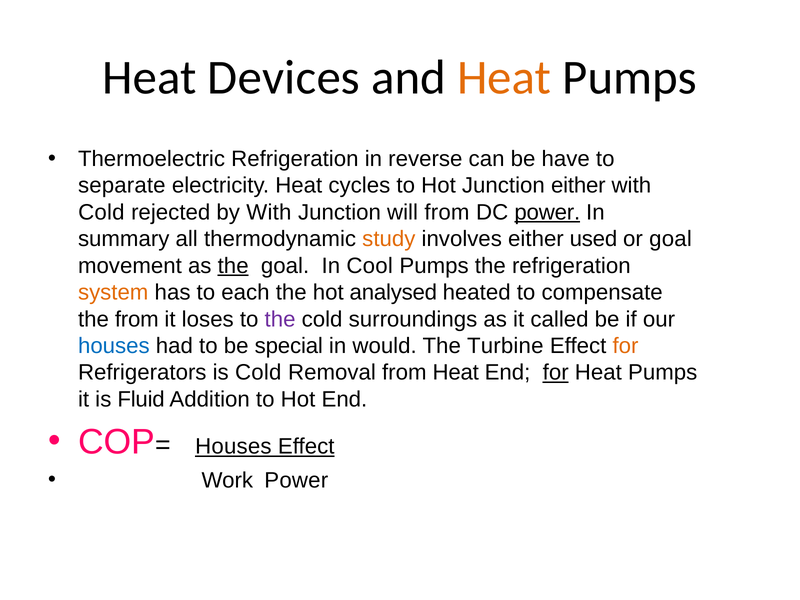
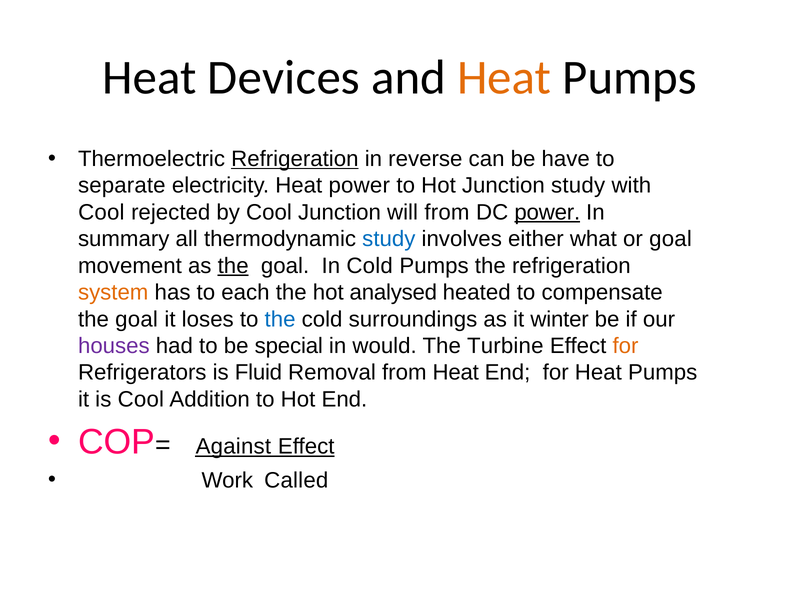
Refrigeration underline: none -> present (295, 159)
Heat cycles: cycles -> power (359, 186)
Junction either: either -> study (578, 186)
Cold: Cold -> Cool (101, 212)
by With: With -> Cool (269, 212)
study colour: orange -> blue (389, 239)
used: used -> what (593, 239)
In Cool: Cool -> Cold (370, 266)
from: from -> goal (137, 319)
the colour: purple -> blue (280, 319)
called: called -> winter (560, 319)
houses colour: blue -> purple (114, 346)
is Cold: Cold -> Fluid (258, 373)
for underline: present -> none (556, 373)
is Fluid: Fluid -> Cool (141, 399)
Houses: Houses -> Against (233, 446)
Work Power: Power -> Called (296, 480)
